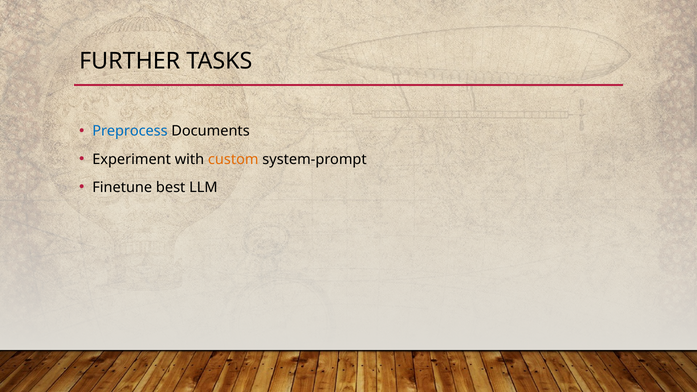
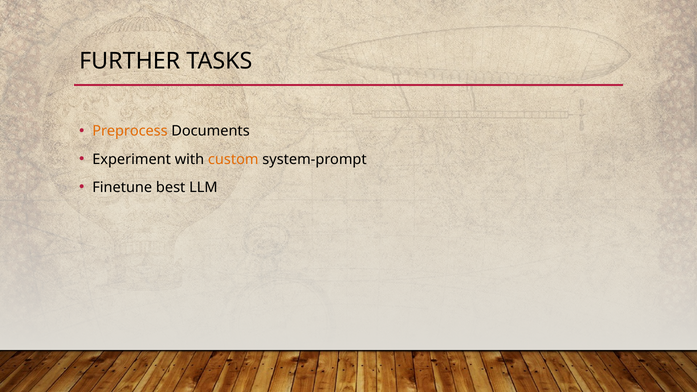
Preprocess colour: blue -> orange (130, 131)
